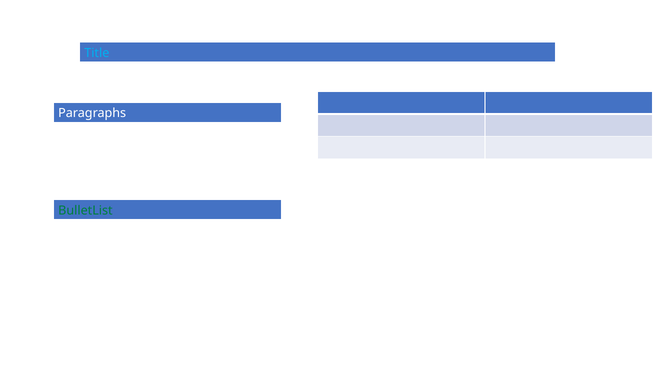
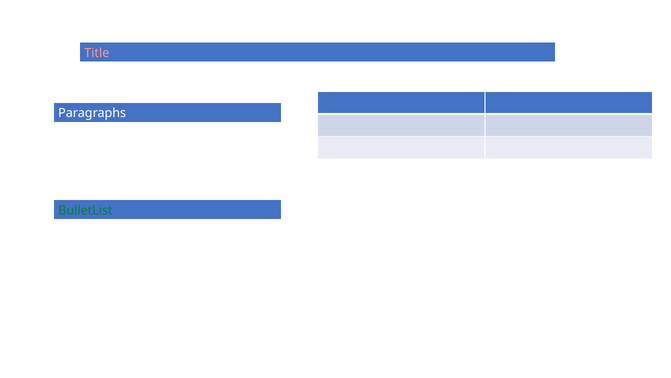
Title colour: light blue -> pink (97, 53)
